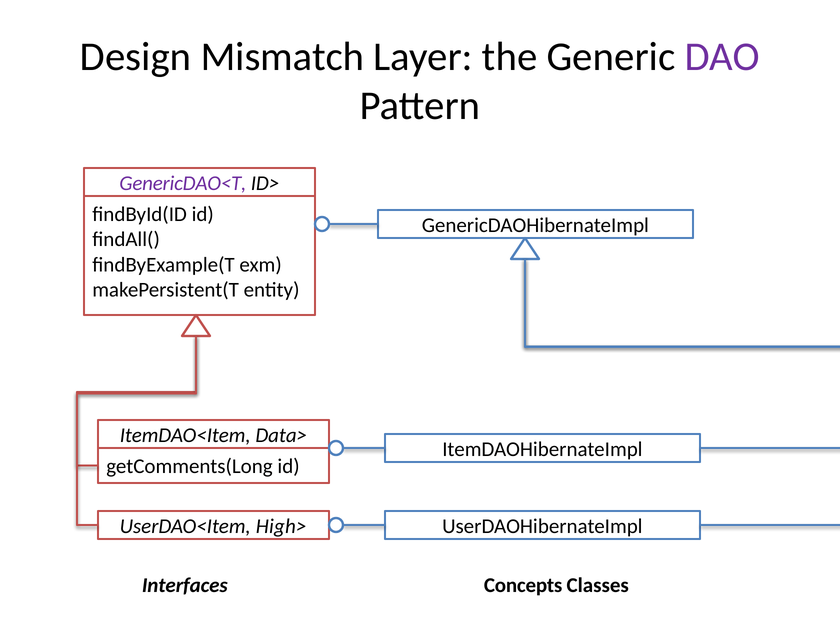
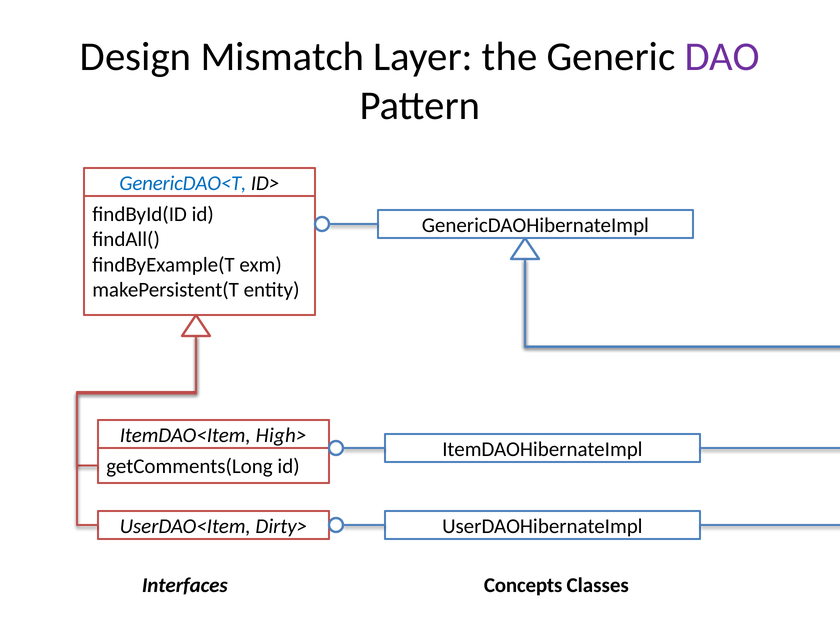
GenericDAO<T colour: purple -> blue (183, 183)
Data>: Data> -> High> (281, 435)
High>: High> -> Dirty> (281, 526)
